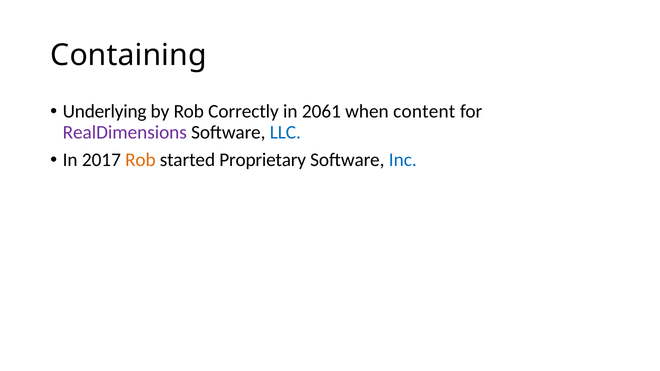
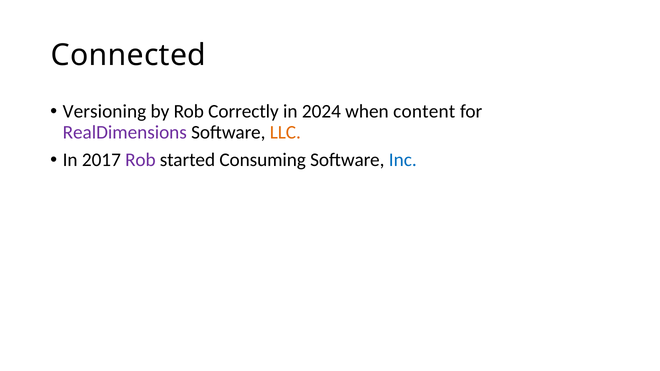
Containing: Containing -> Connected (128, 55)
Underlying: Underlying -> Versioning (104, 112)
2061: 2061 -> 2024 (321, 112)
LLC colour: blue -> orange (285, 132)
Rob colour: orange -> purple (140, 160)
Proprietary: Proprietary -> Consuming (263, 160)
